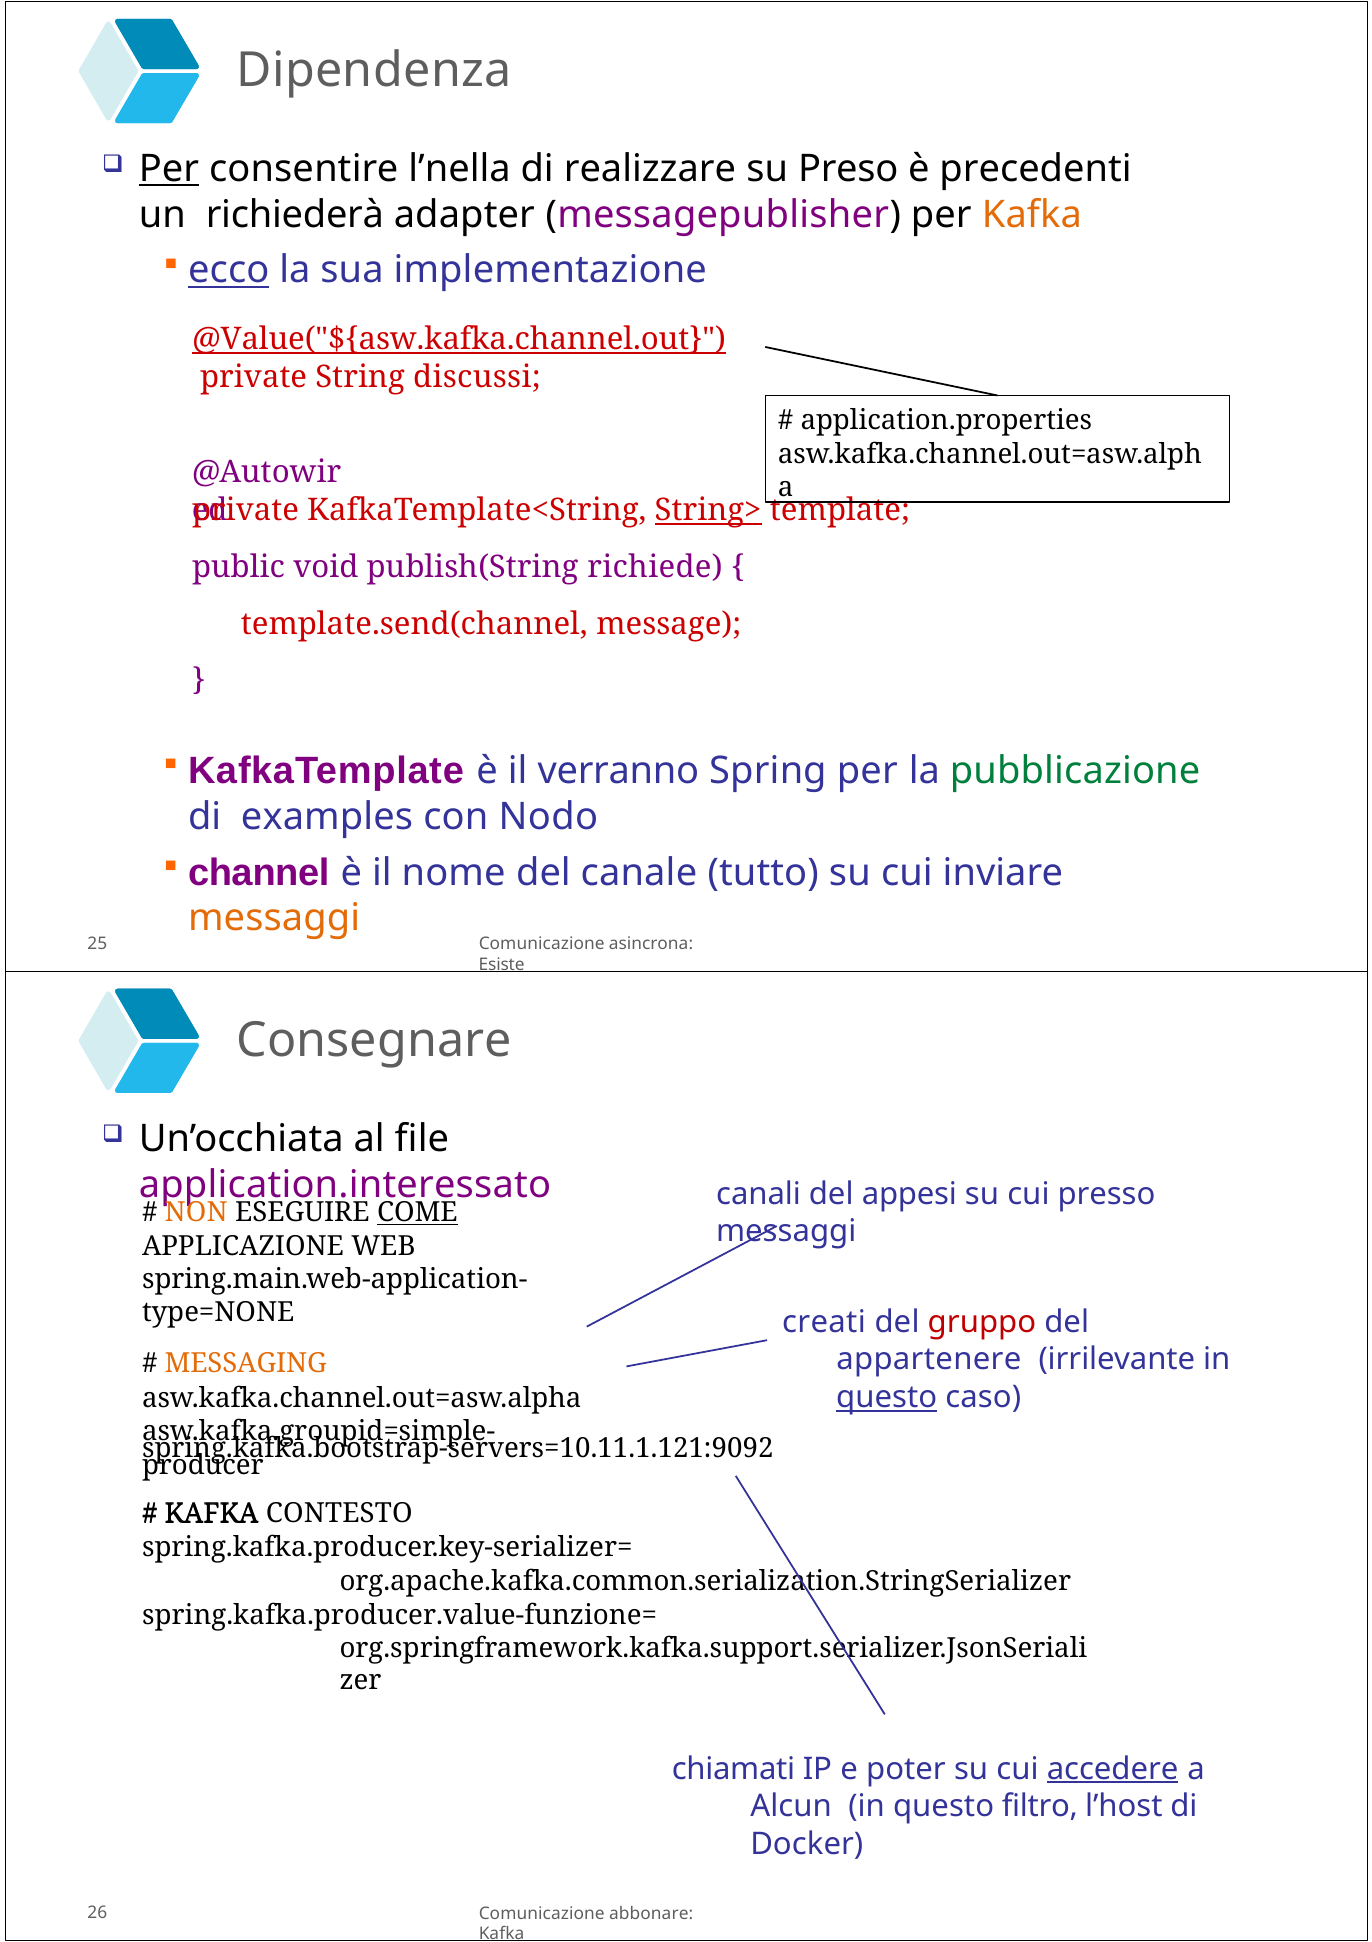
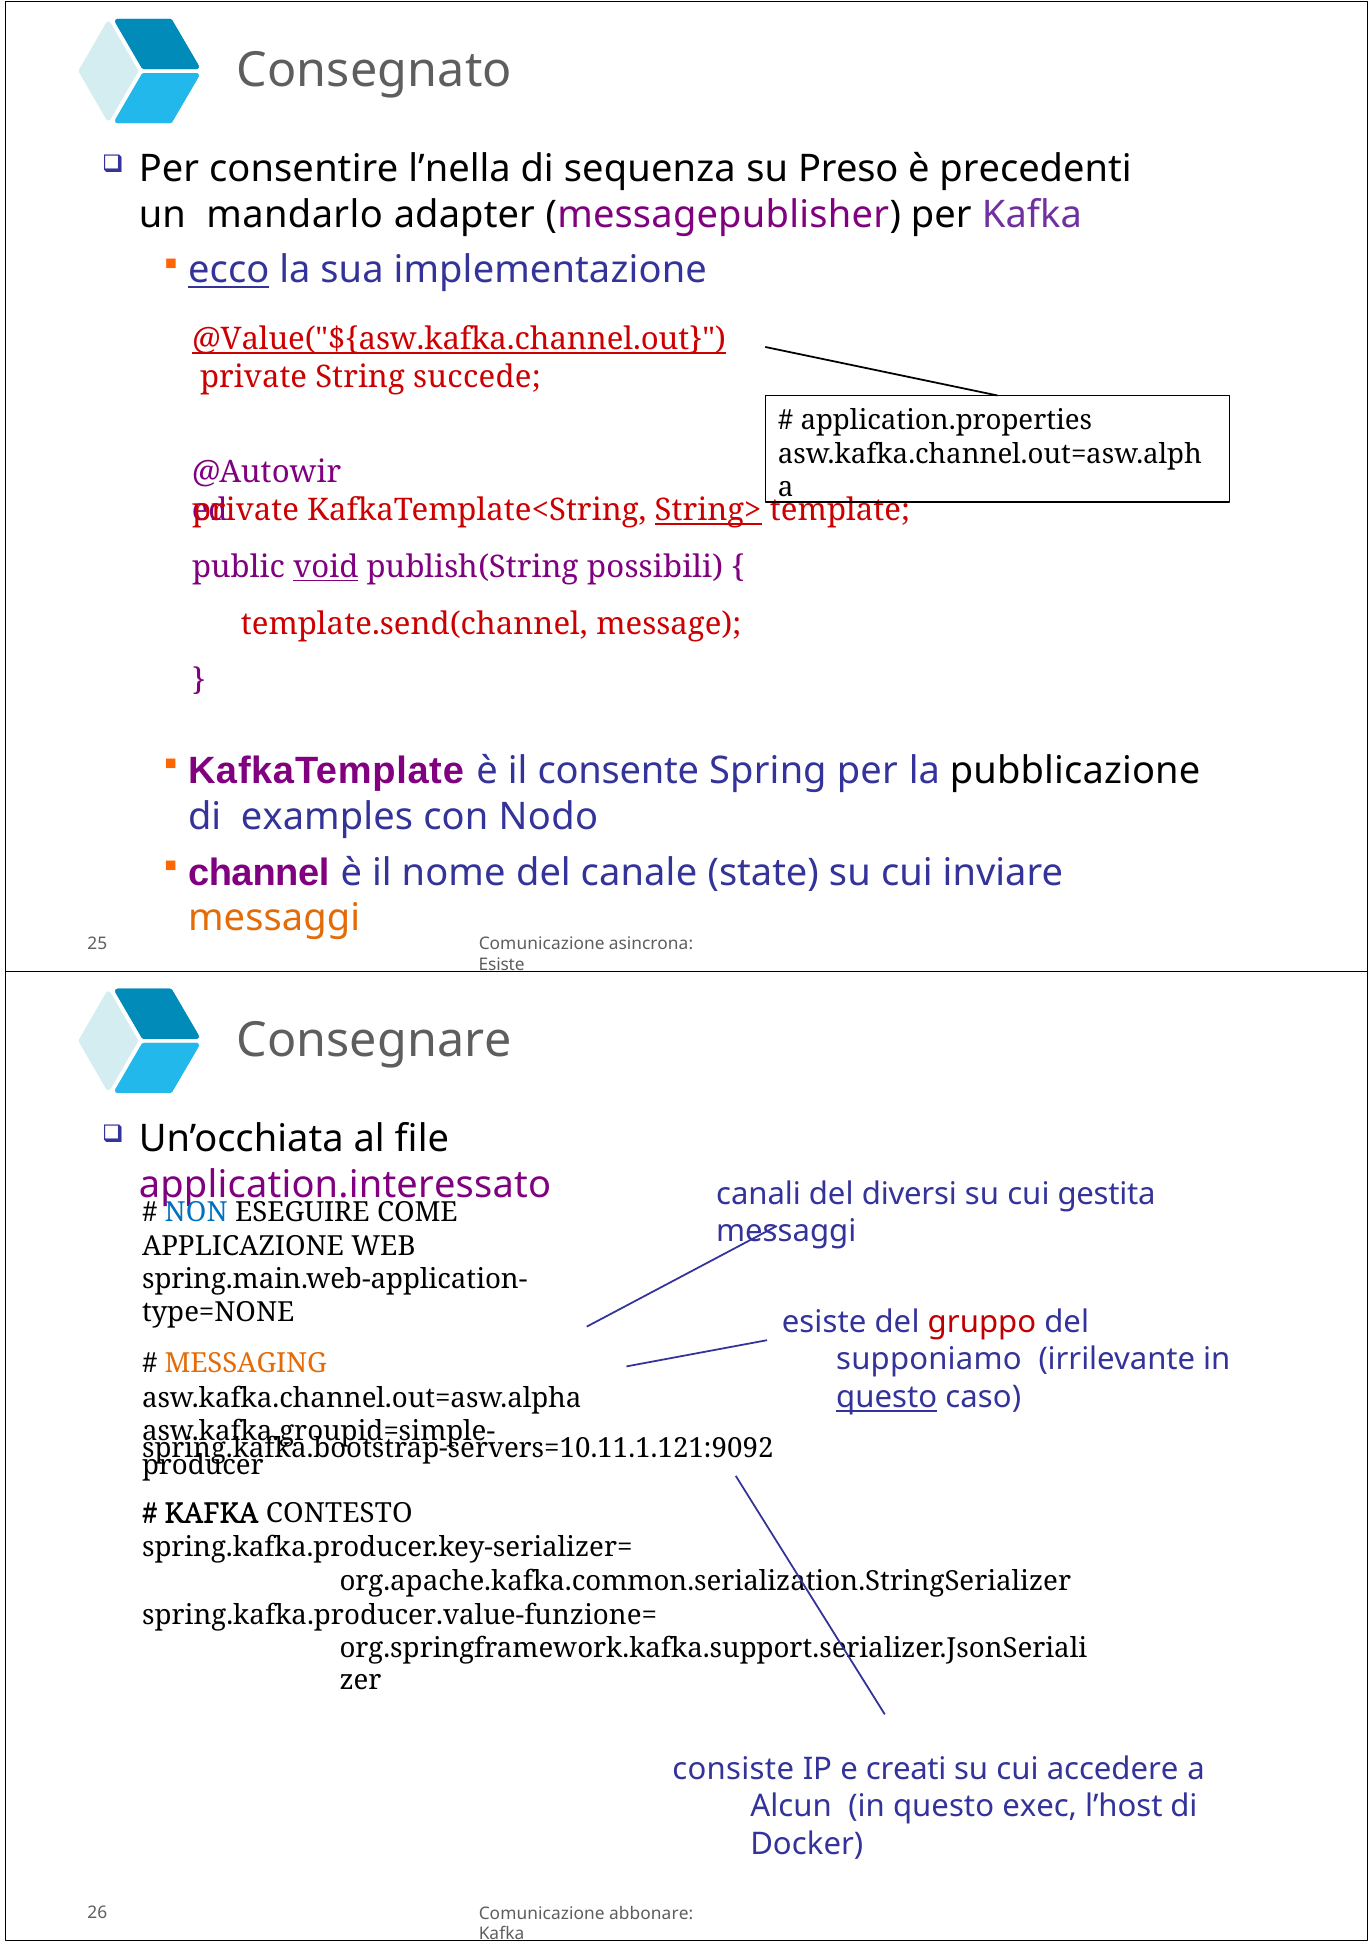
Dipendenza: Dipendenza -> Consegnato (374, 71)
Per underline: present -> none (169, 169)
realizzare: realizzare -> sequenza (650, 169)
richiederà: richiederà -> mandarlo (295, 215)
Kafka colour: orange -> purple (1032, 215)
discussi: discussi -> succede (477, 377)
void underline: none -> present (326, 567)
richiede: richiede -> possibili (655, 567)
verranno: verranno -> consente (618, 771)
pubblicazione colour: green -> black (1075, 771)
tutto: tutto -> state (763, 872)
appesi: appesi -> diversi (909, 1194)
presso: presso -> gestita (1107, 1194)
NON colour: orange -> blue (196, 1212)
COME underline: present -> none (417, 1212)
creati: creati -> esiste (824, 1322)
appartenere: appartenere -> supponiamo (929, 1359)
chiamati: chiamati -> consiste (733, 1769)
poter: poter -> creati (906, 1769)
accedere underline: present -> none (1113, 1769)
filtro: filtro -> exec (1040, 1806)
